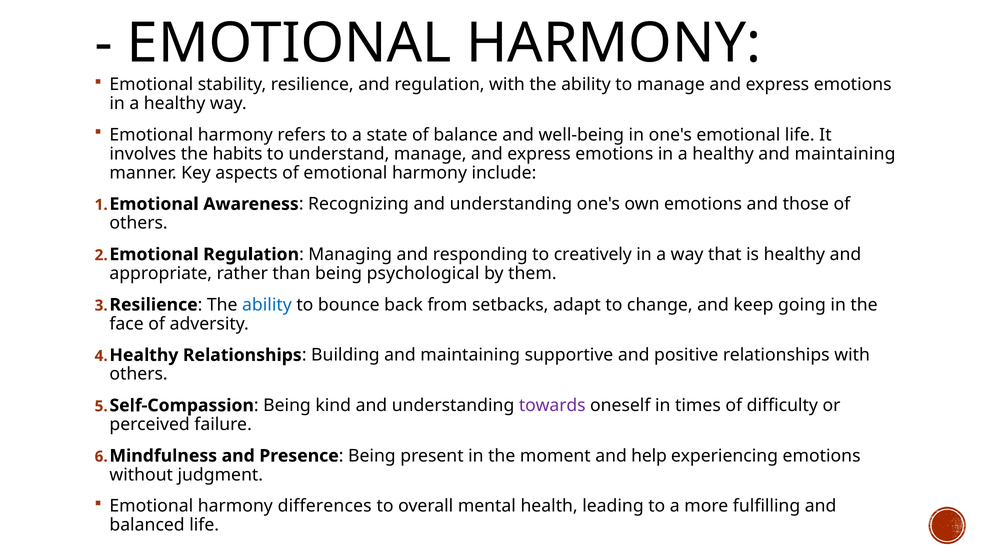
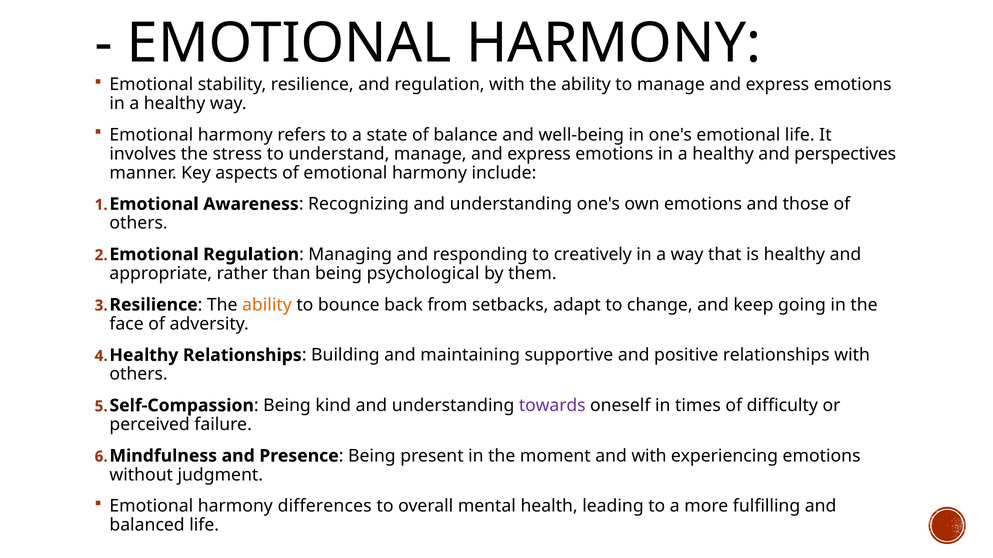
habits: habits -> stress (237, 154)
healthy and maintaining: maintaining -> perspectives (845, 154)
ability colour: blue -> orange (267, 305)
and help: help -> with (649, 456)
